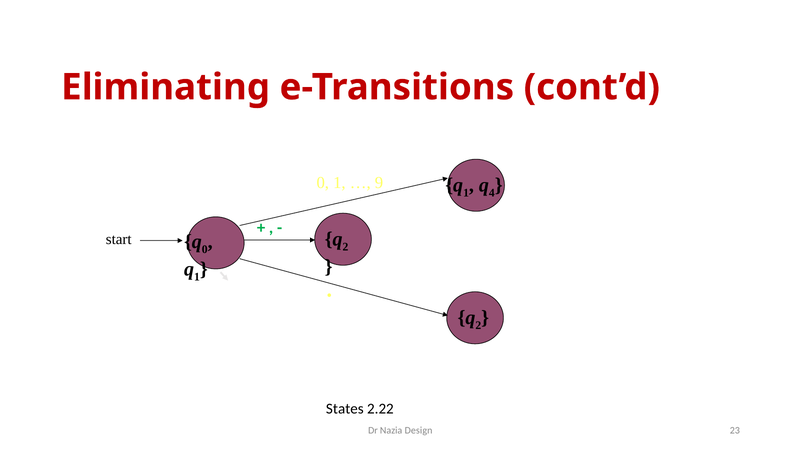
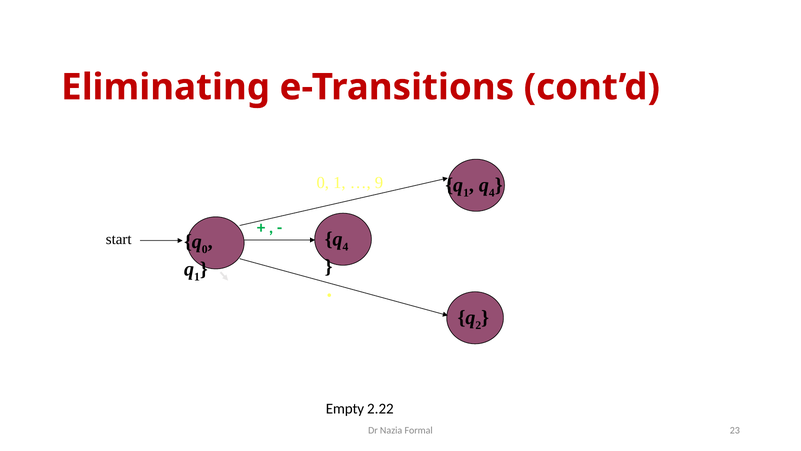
2: 2 -> 4 (345, 247)
States: States -> Empty (345, 409)
Design: Design -> Formal (419, 430)
